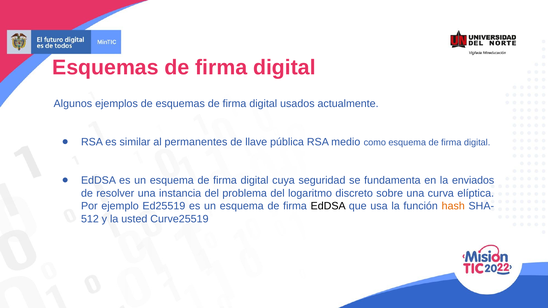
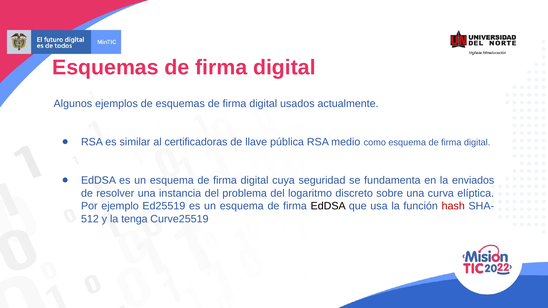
permanentes: permanentes -> certificadoras (196, 142)
hash colour: orange -> red (453, 206)
usted: usted -> tenga (134, 219)
